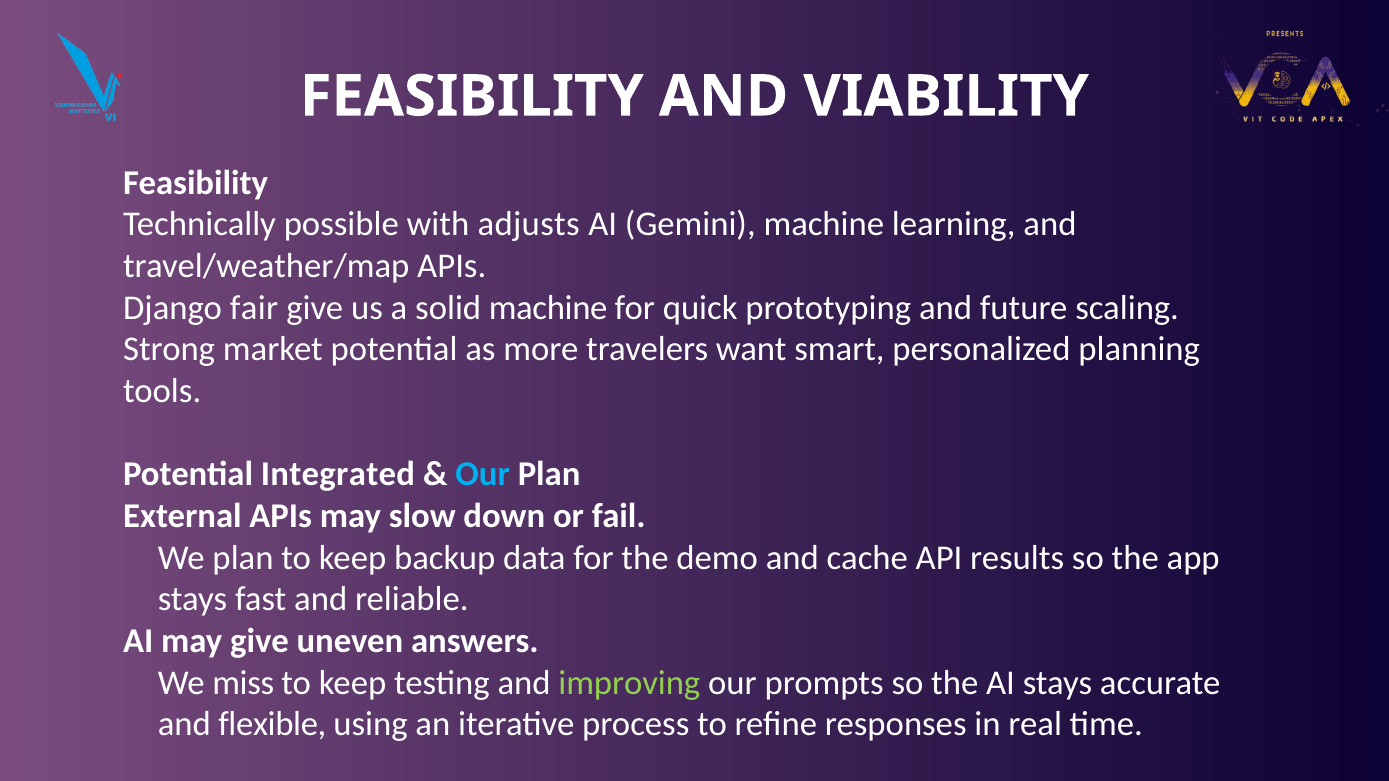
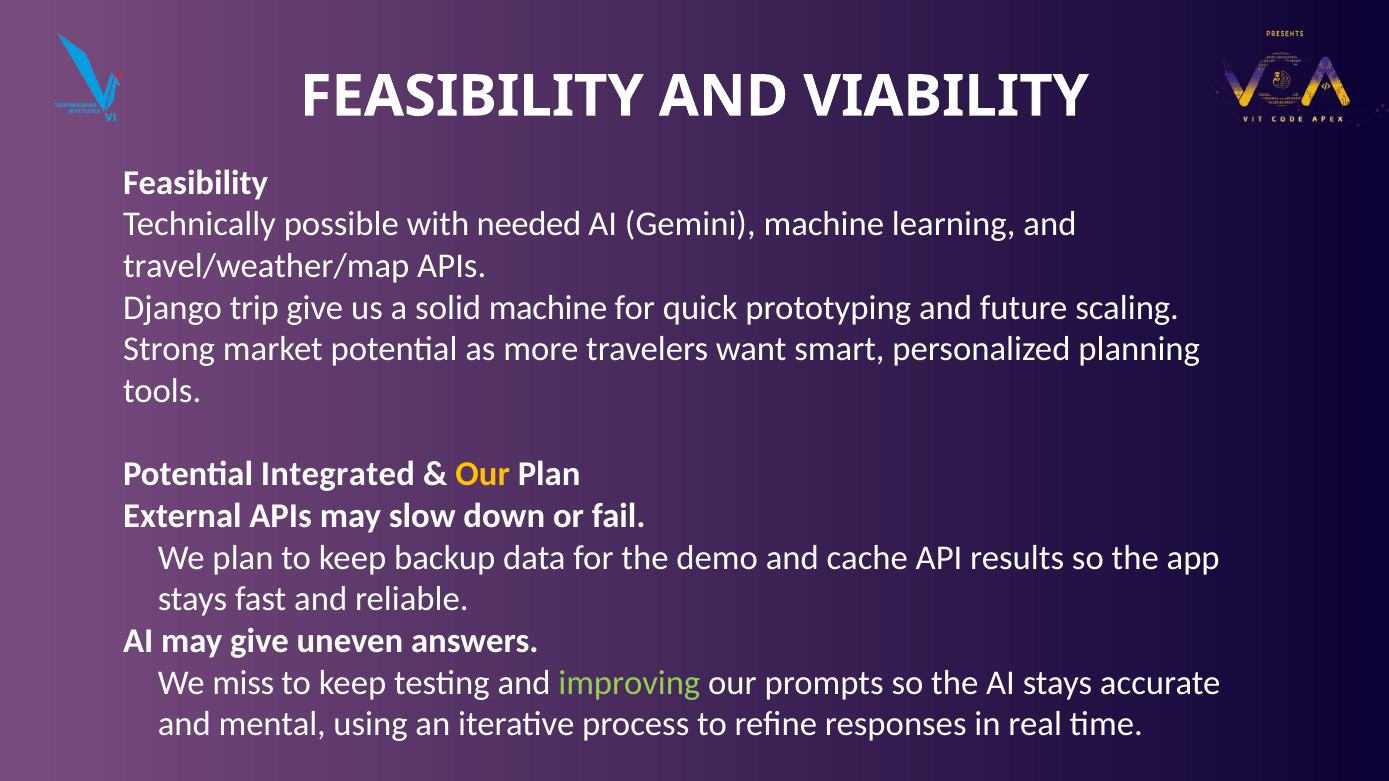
adjusts: adjusts -> needed (529, 225)
fair: fair -> trip (254, 308)
Our colour: light blue -> yellow (483, 475)
flexible: flexible -> mental (272, 725)
